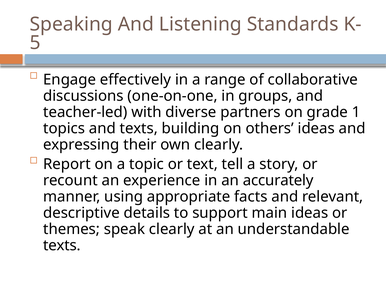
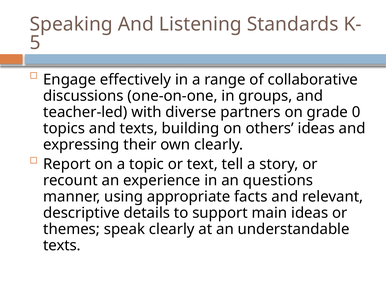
1: 1 -> 0 (356, 112)
accurately: accurately -> questions (278, 180)
